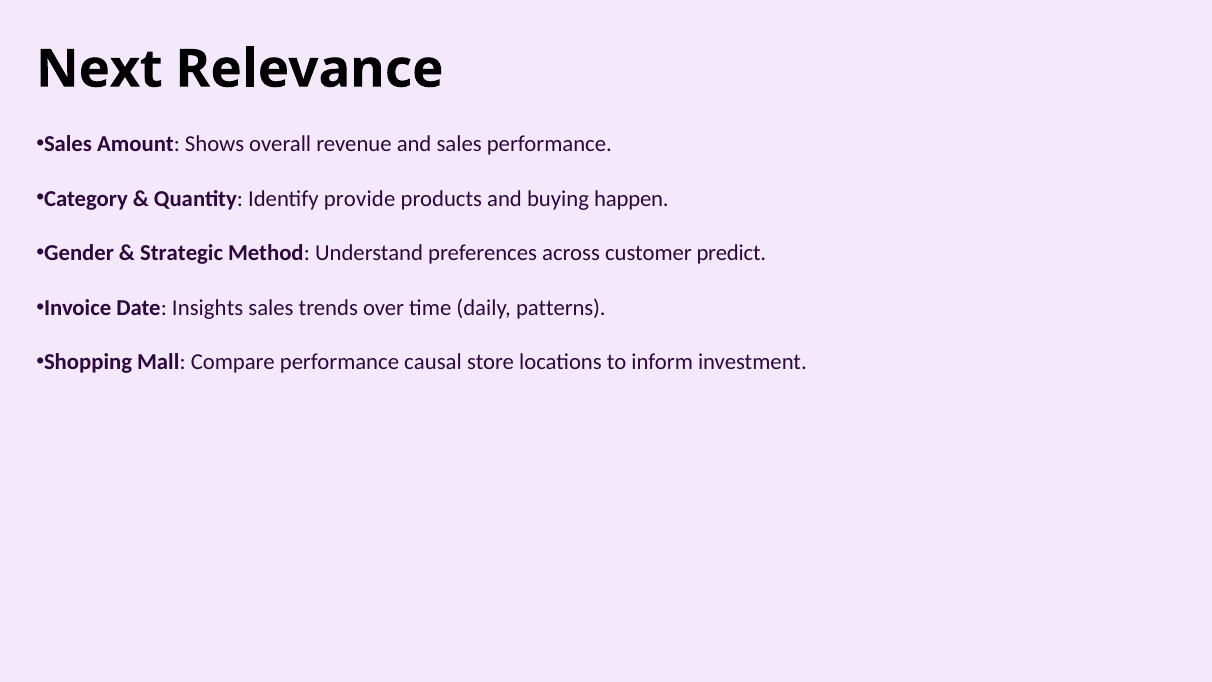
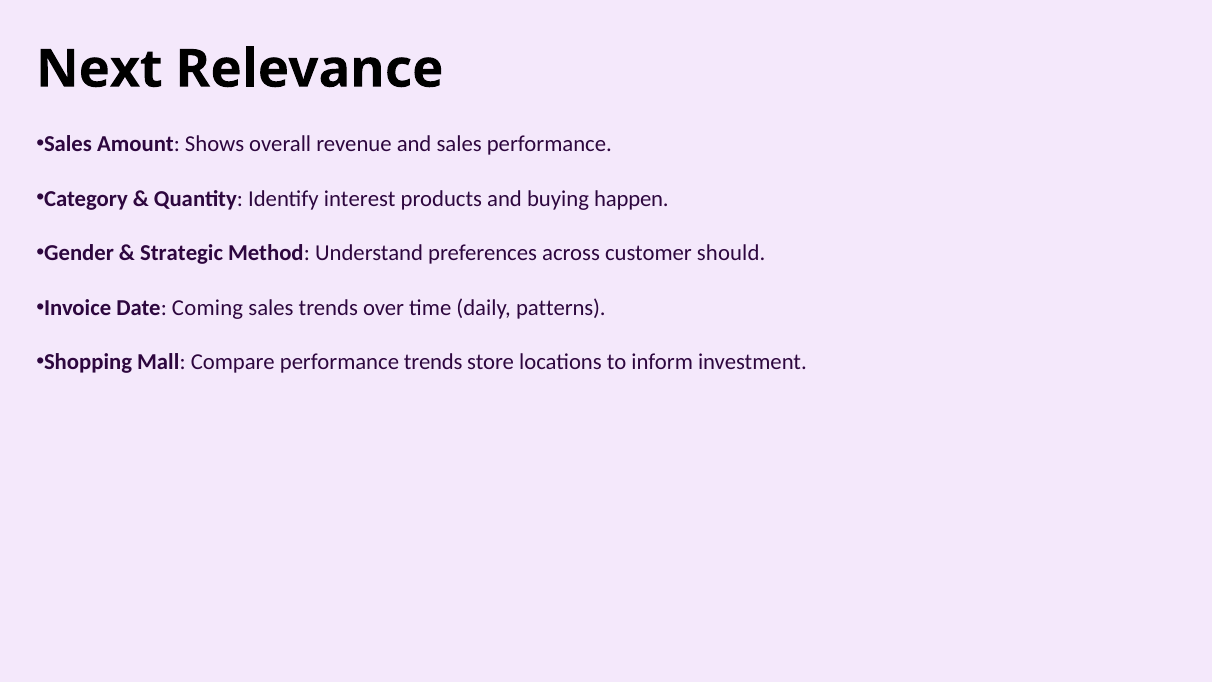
provide: provide -> interest (360, 199)
predict: predict -> should (731, 253)
Insights: Insights -> Coming (208, 308)
performance causal: causal -> trends (433, 362)
